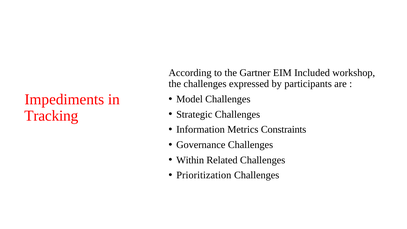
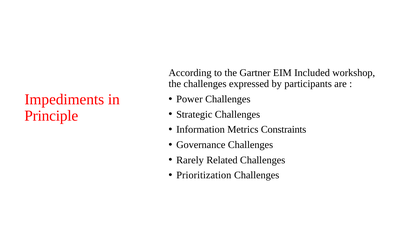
Model: Model -> Power (189, 99)
Tracking: Tracking -> Principle (51, 116)
Within: Within -> Rarely (190, 160)
